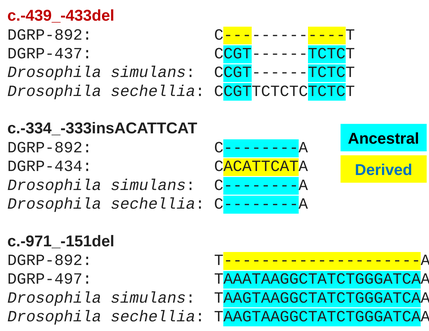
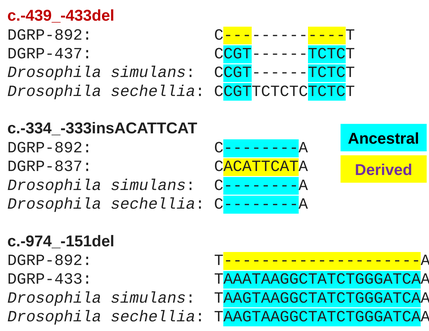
DGRP-434: DGRP-434 -> DGRP-837 (50, 166)
Derived colour: blue -> purple (384, 170)
c.-971_-151del: c.-971_-151del -> c.-974_-151del (61, 241)
DGRP-497: DGRP-497 -> DGRP-433 (50, 279)
